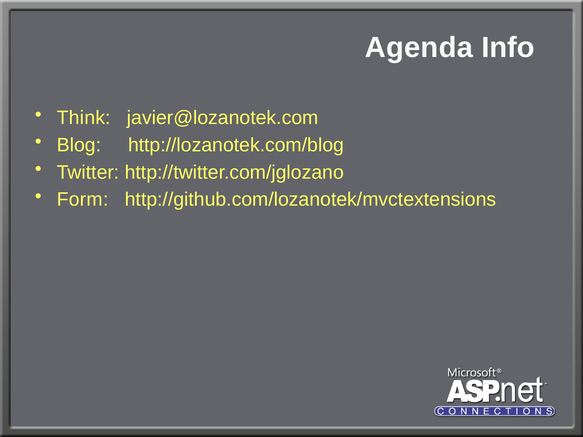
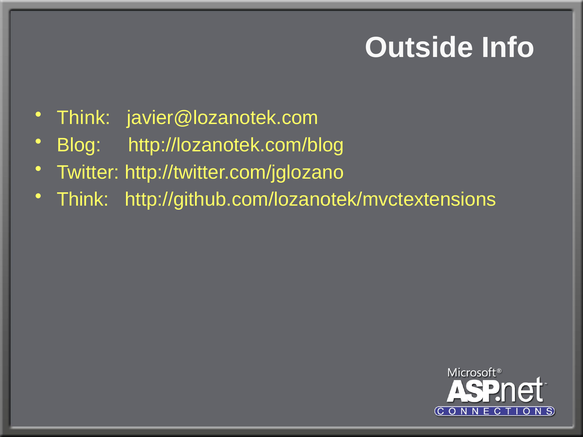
Agenda: Agenda -> Outside (419, 48)
Form: Form -> Think (83, 200)
